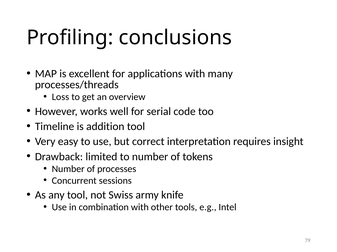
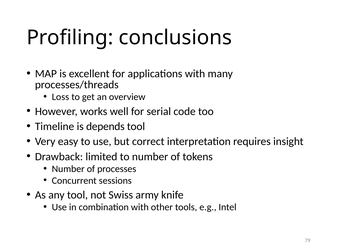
addition: addition -> depends (105, 127)
